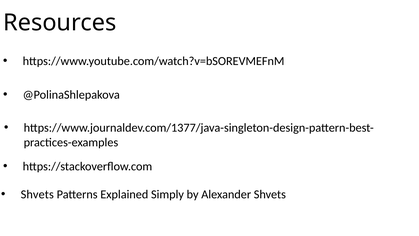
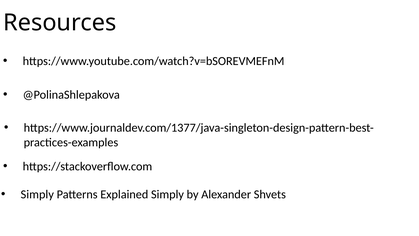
Shvets: Shvets -> Simply (37, 194)
